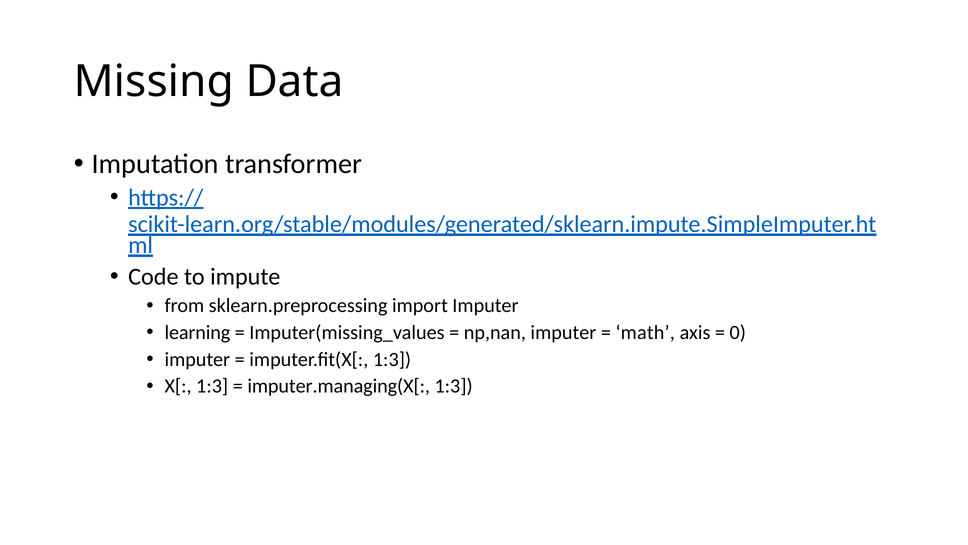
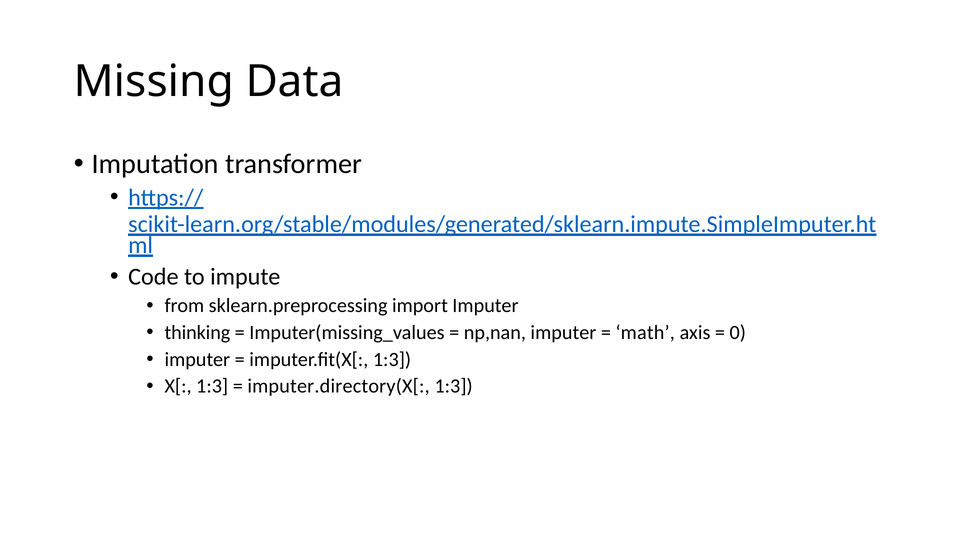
learning: learning -> thinking (197, 332)
imputer.managing(X[: imputer.managing(X[ -> imputer.directory(X[ (339, 386)
